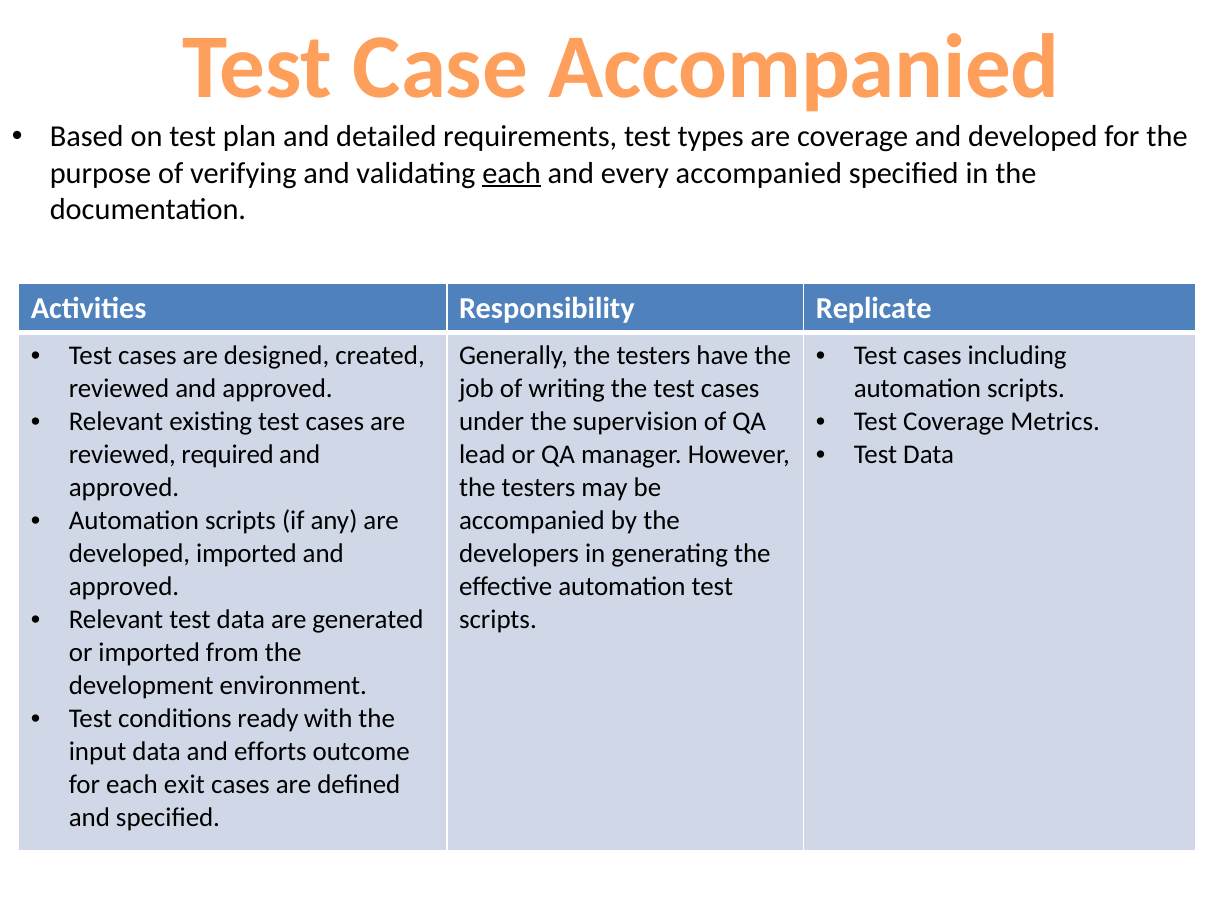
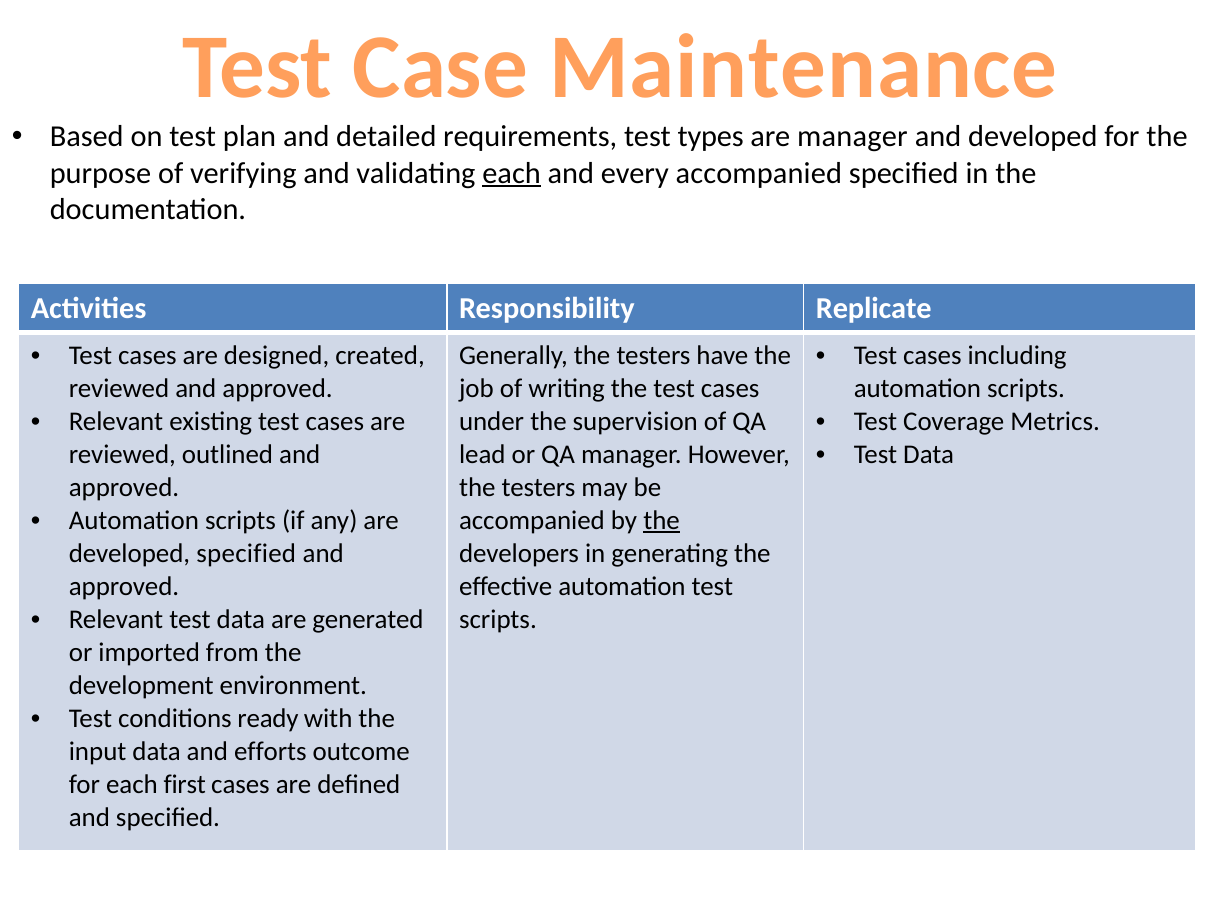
Case Accompanied: Accompanied -> Maintenance (803, 67)
are coverage: coverage -> manager (852, 137)
required: required -> outlined (228, 455)
the underline: none -> present (662, 521)
developed imported: imported -> specified (246, 554)
exit: exit -> first (185, 785)
